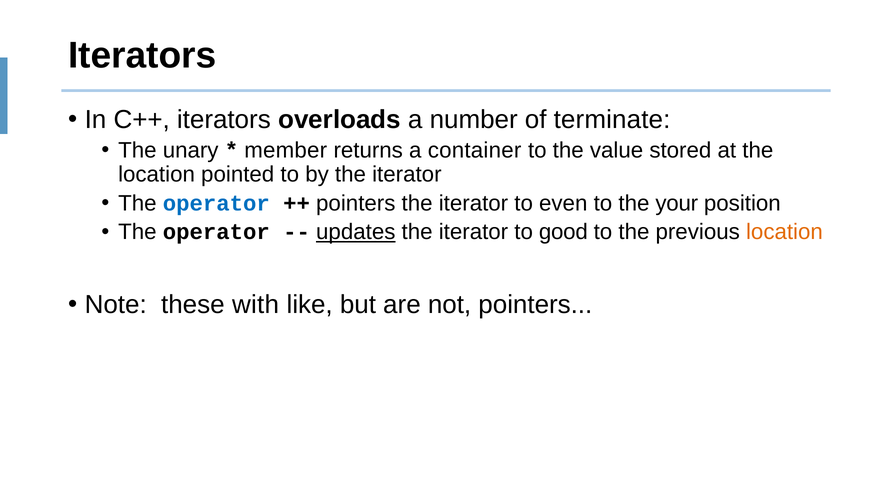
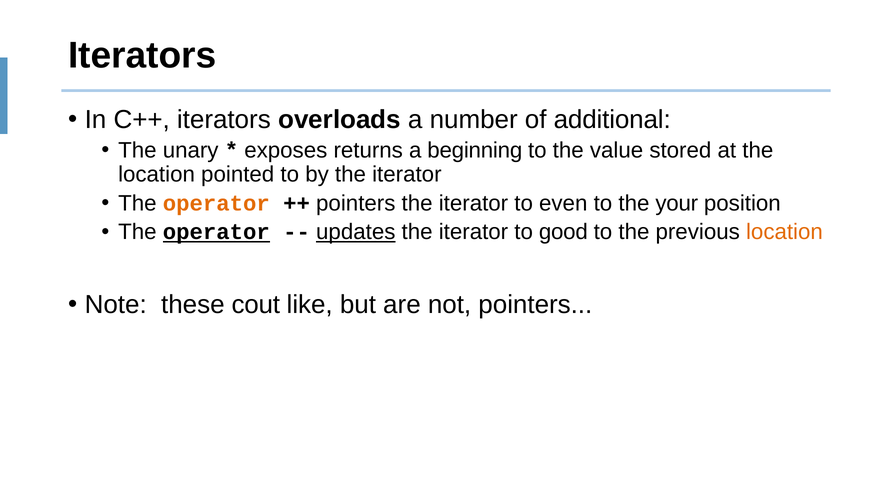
terminate: terminate -> additional (612, 120)
member: member -> exposes (286, 150)
container: container -> beginning (475, 150)
operator colour: blue -> orange (216, 203)
operator underline: none -> present (216, 232)
with: with -> cout (256, 305)
